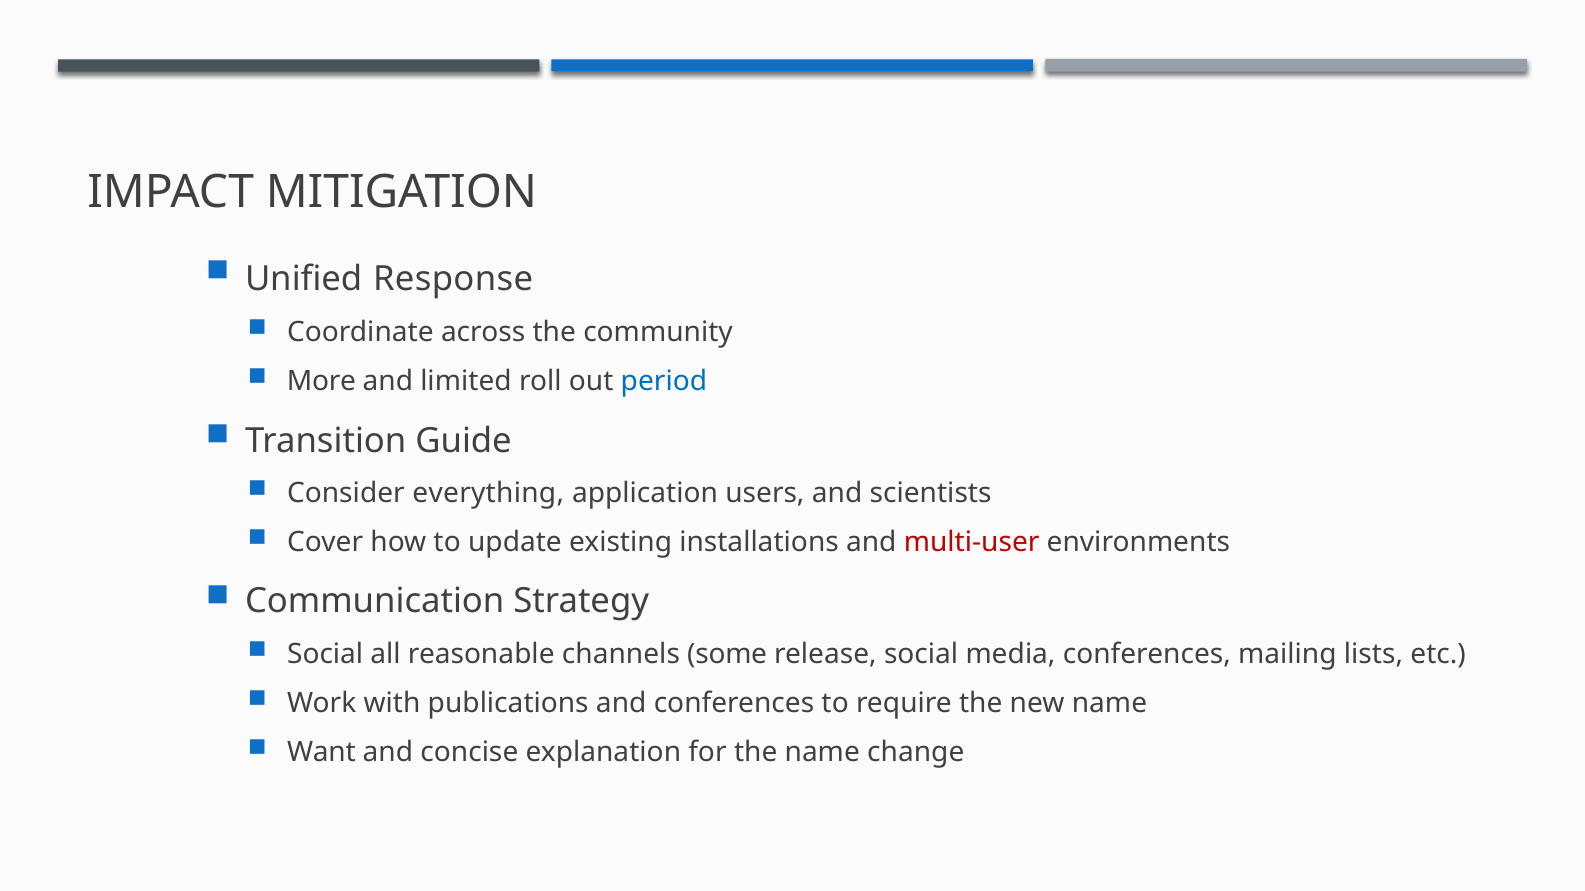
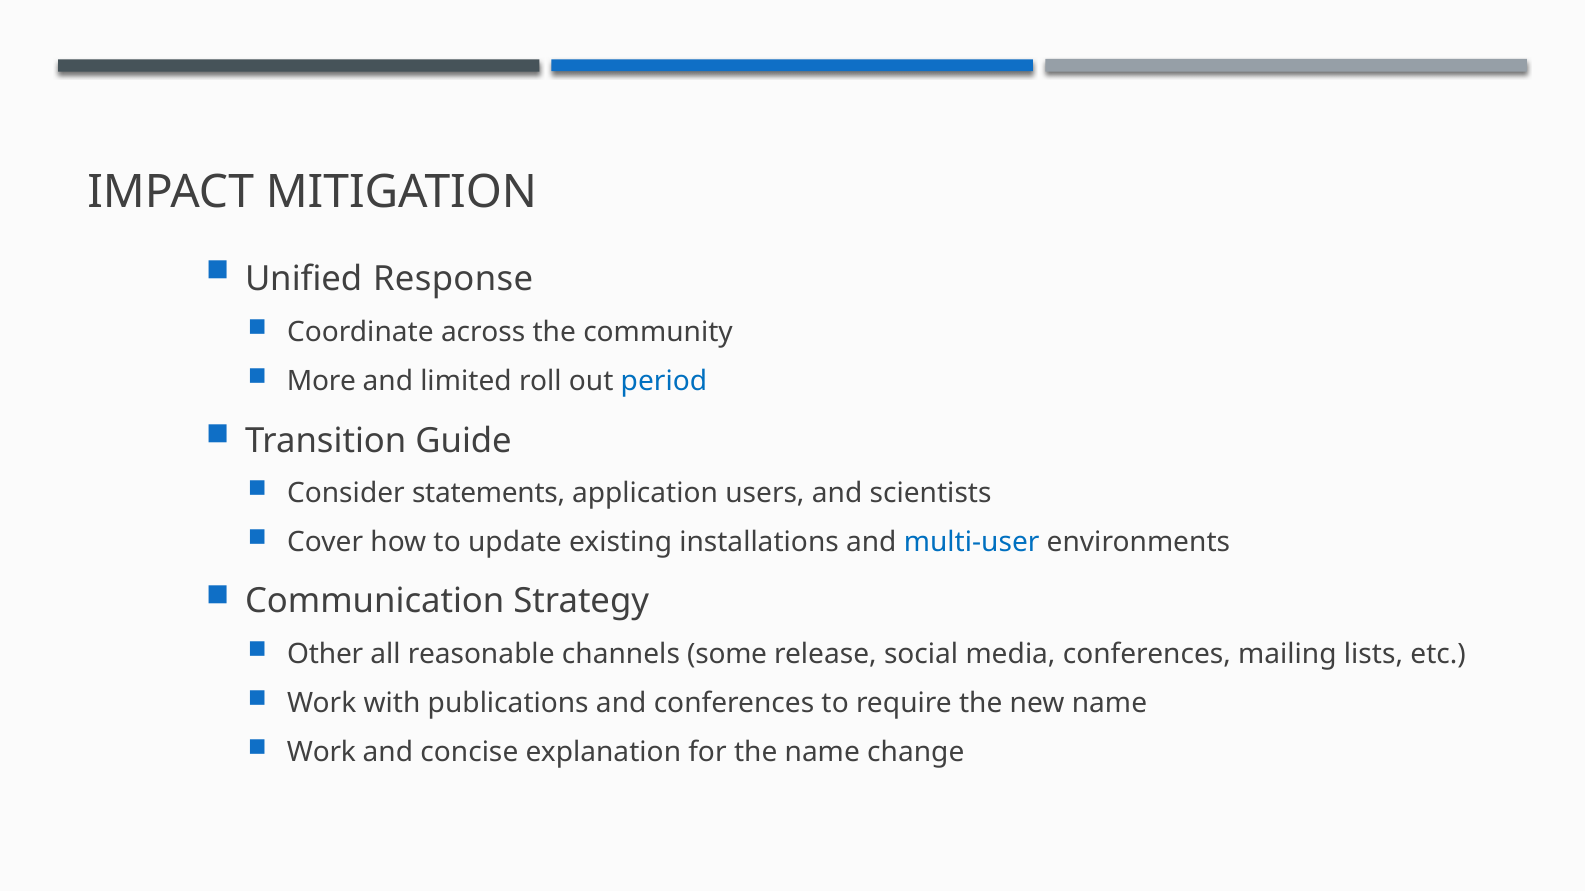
everything: everything -> statements (489, 494)
multi-user colour: red -> blue (972, 543)
Social: Social -> Other (325, 655)
Want: Want -> Work (321, 753)
